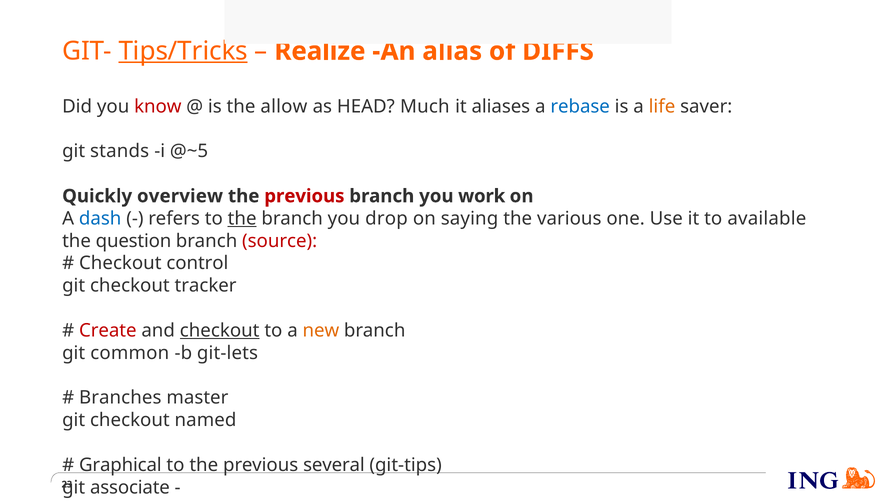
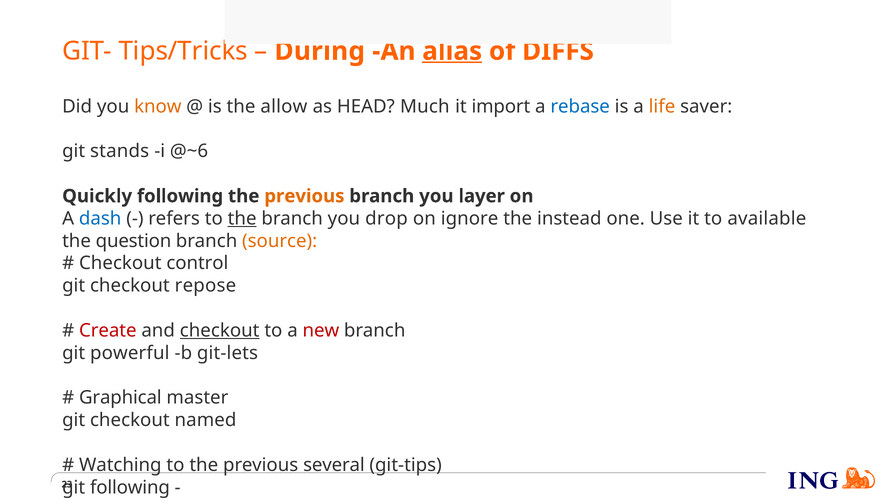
Tips/Tricks underline: present -> none (183, 51)
Realize: Realize -> During (320, 51)
alias underline: none -> present (452, 51)
know colour: red -> orange (158, 106)
aliases: aliases -> import (501, 106)
@~5: @~5 -> @~6 (189, 151)
Quickly overview: overview -> following (180, 196)
previous colour: red -> orange (304, 196)
work: work -> layer (482, 196)
saying: saying -> ignore (470, 219)
various: various -> instead (569, 219)
source colour: red -> orange (280, 241)
tracker: tracker -> repose (205, 286)
new colour: orange -> red (321, 331)
common: common -> powerful (130, 353)
Branches: Branches -> Graphical (120, 398)
Graphical: Graphical -> Watching (120, 465)
associate: associate -> following (130, 487)
